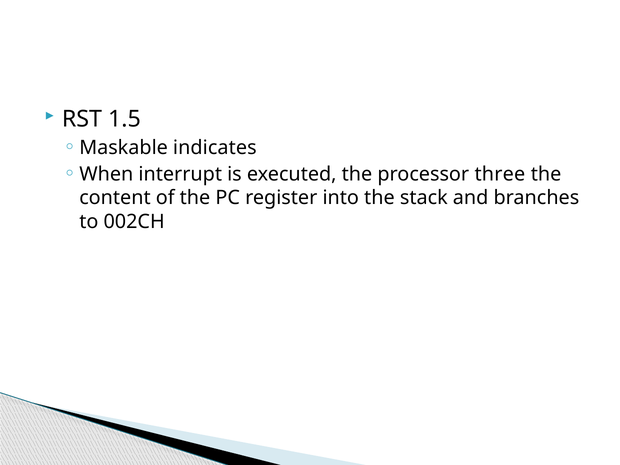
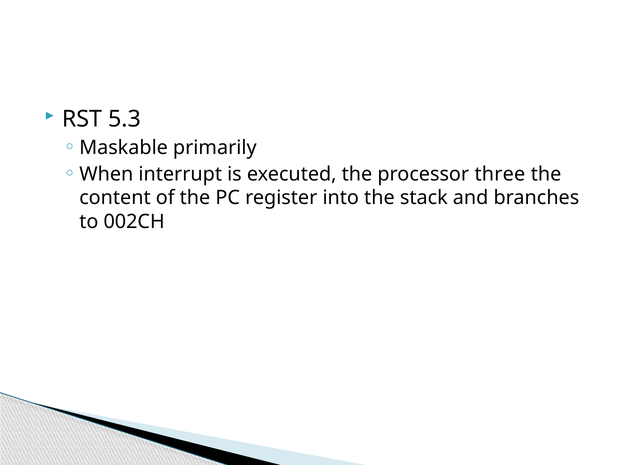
1.5: 1.5 -> 5.3 (124, 119)
indicates: indicates -> primarily (215, 148)
